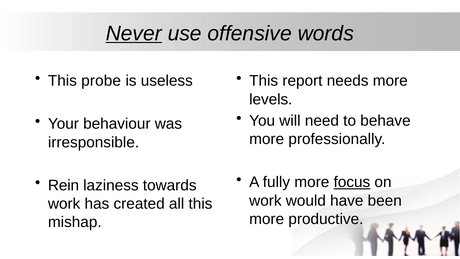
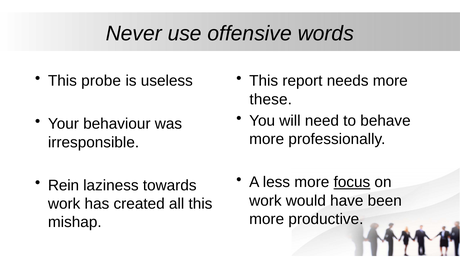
Never underline: present -> none (134, 33)
levels: levels -> these (271, 99)
fully: fully -> less (276, 182)
